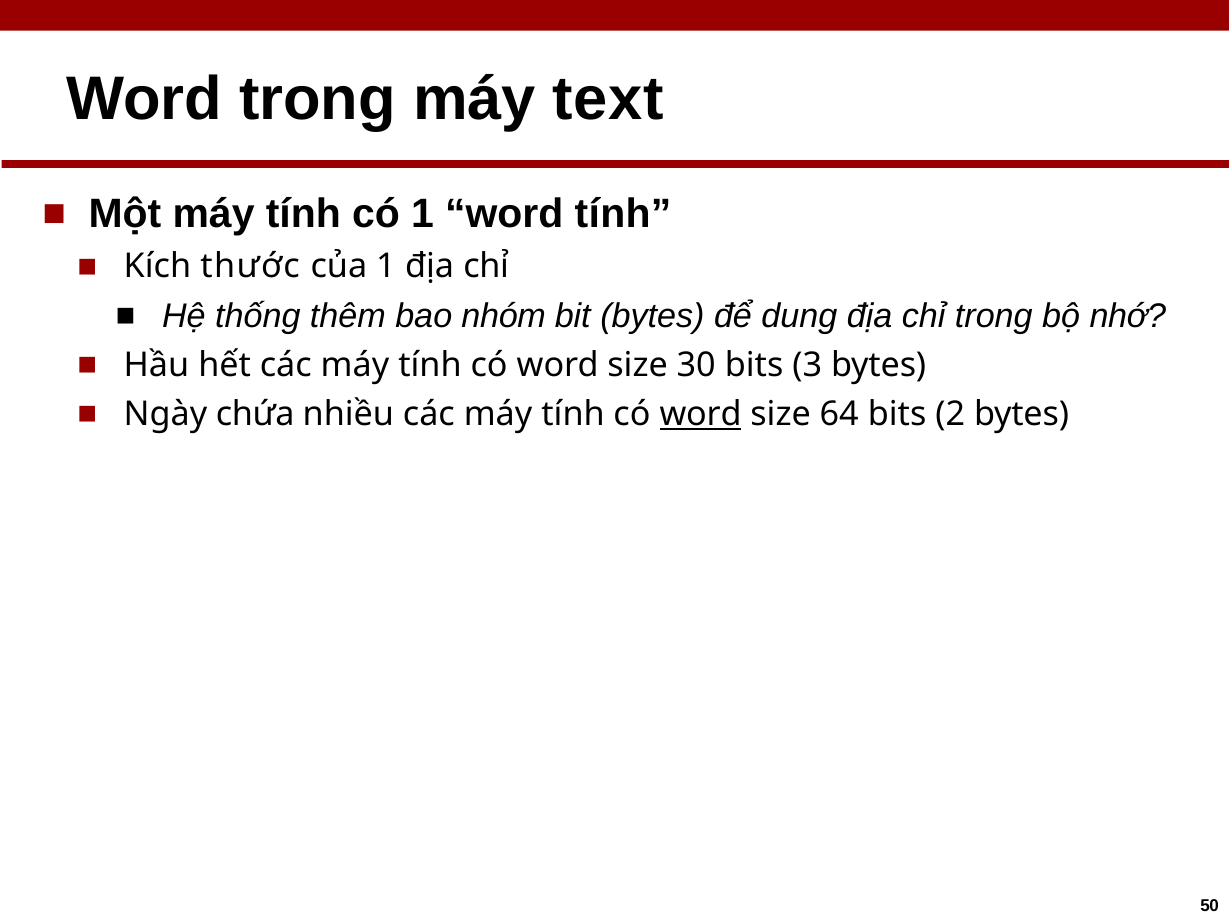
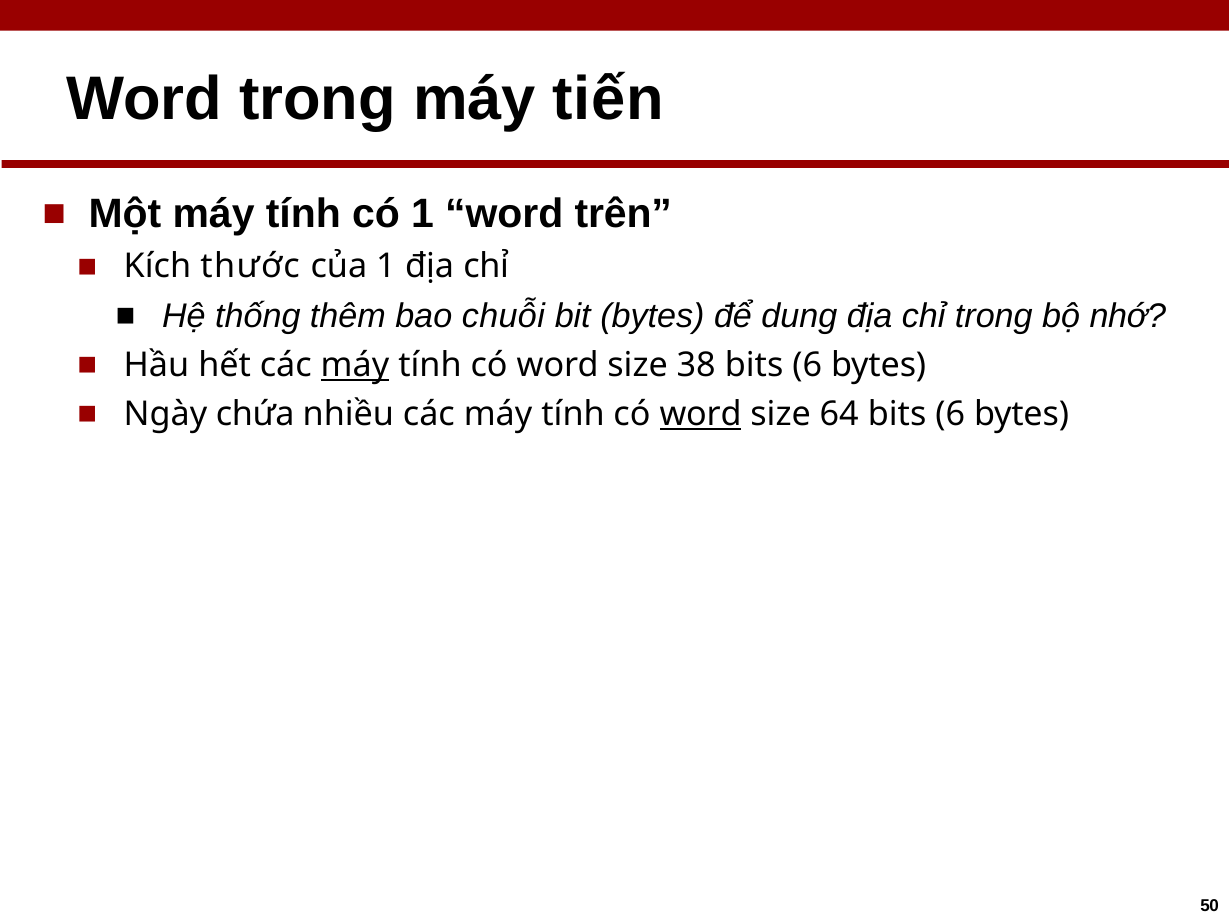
text: text -> tiến (608, 99)
word tính: tính -> trên (623, 214)
nhóm: nhóm -> chuỗi (503, 316)
máy underline: none -> present (355, 365)
30: 30 -> 38 (696, 365)
3: 3 -> 6 (807, 365)
2: 2 -> 6 (950, 414)
